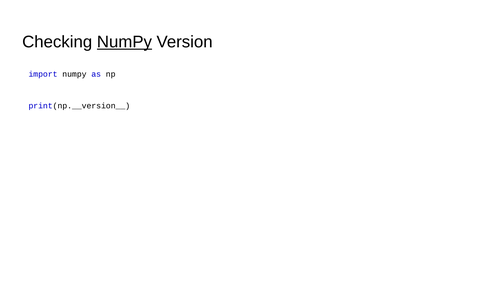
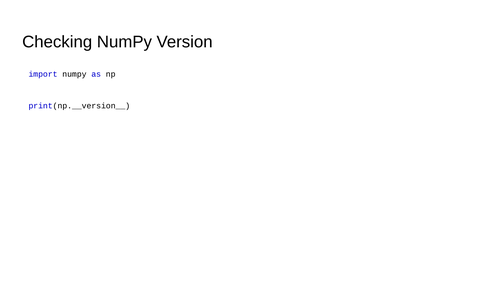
NumPy underline: present -> none (124, 42)
